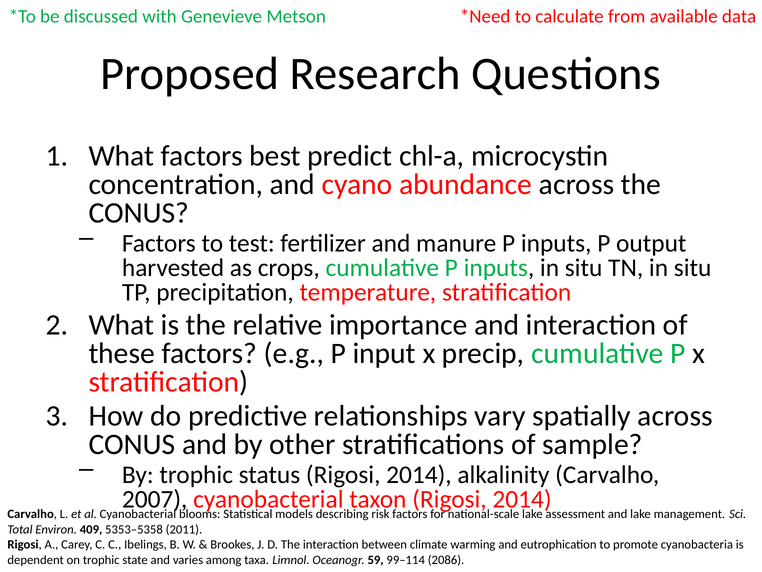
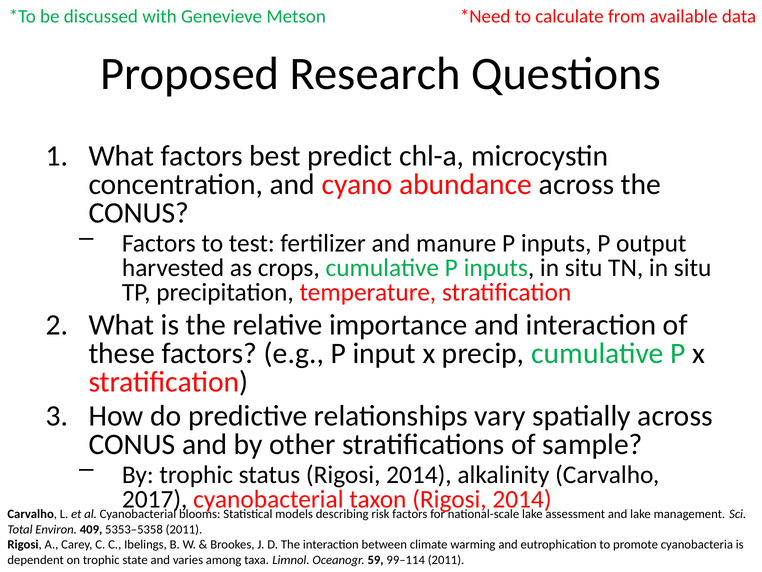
2007: 2007 -> 2017 (155, 499)
99–114 2086: 2086 -> 2011 (446, 560)
